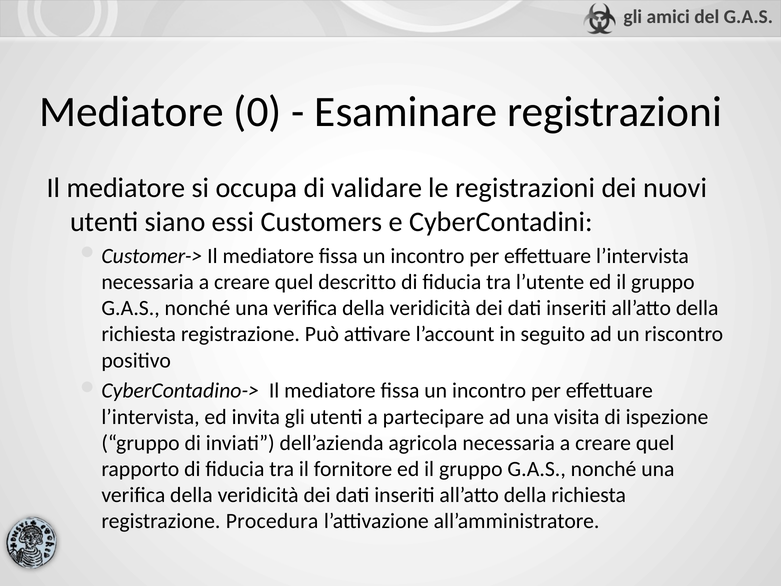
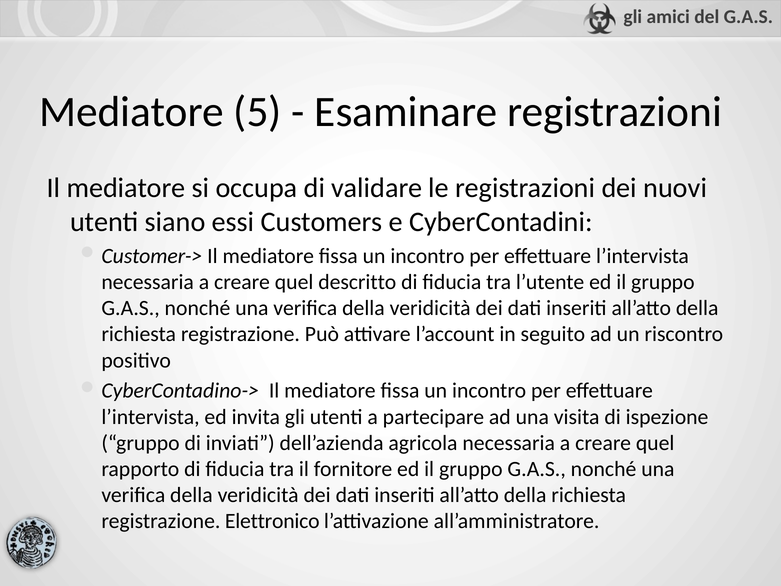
0: 0 -> 5 (257, 112)
Procedura: Procedura -> Elettronico (272, 521)
